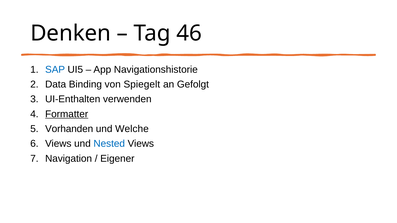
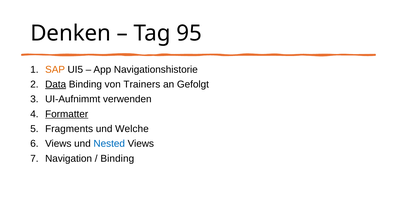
46: 46 -> 95 (189, 33)
SAP colour: blue -> orange (55, 70)
Data underline: none -> present (56, 84)
Spiegelt: Spiegelt -> Trainers (142, 84)
UI-Enthalten: UI-Enthalten -> UI-Aufnimmt (73, 99)
Vorhanden: Vorhanden -> Fragments (69, 129)
Eigener: Eigener -> Binding (117, 159)
